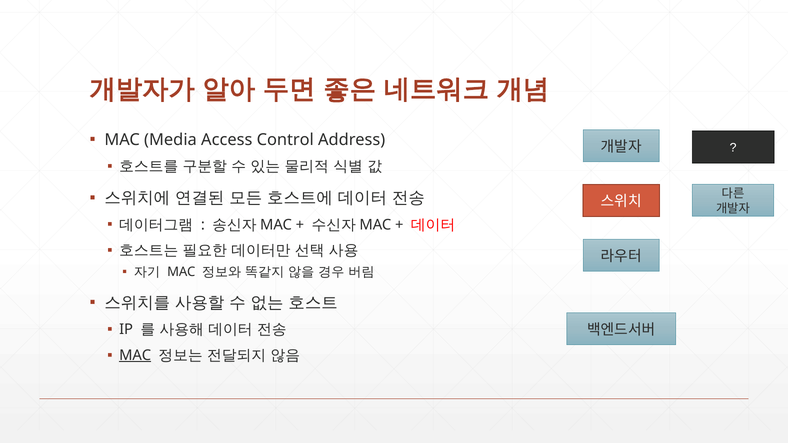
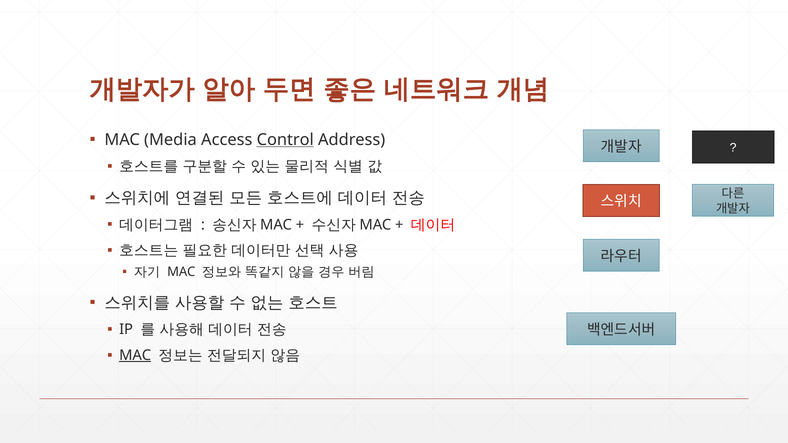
Control underline: none -> present (285, 140)
